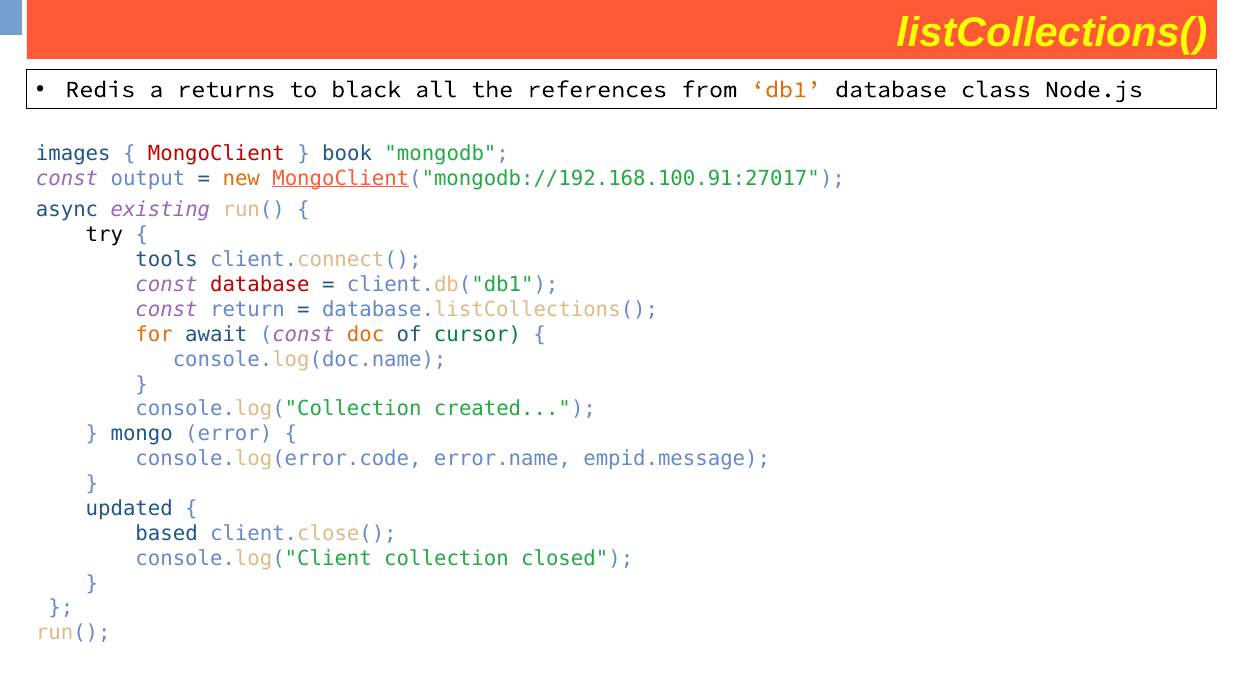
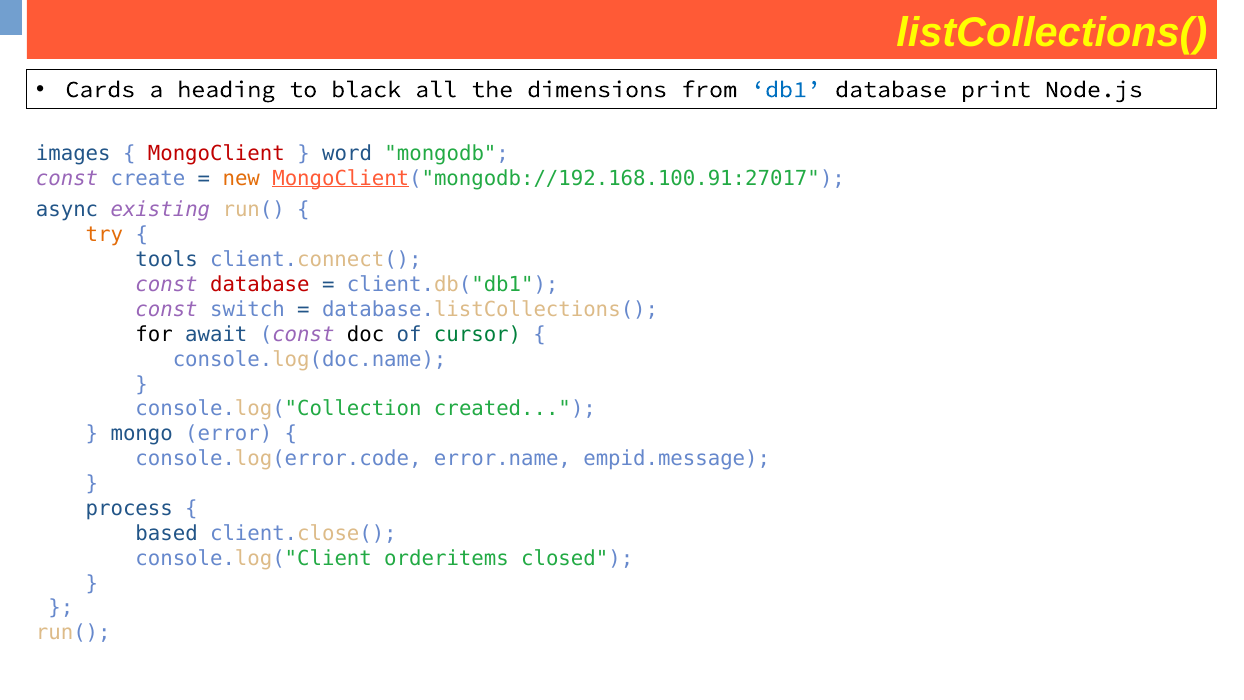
Redis: Redis -> Cards (100, 89)
returns: returns -> heading (226, 89)
references: references -> dimensions (597, 89)
db1 colour: orange -> blue (786, 89)
class: class -> print (996, 89)
book: book -> word (347, 154)
output: output -> create (148, 179)
try colour: black -> orange (104, 235)
return: return -> switch (247, 309)
for colour: orange -> black (154, 334)
doc colour: orange -> black (366, 334)
updated: updated -> process (129, 508)
console.log("Client collection: collection -> orderitems (447, 558)
